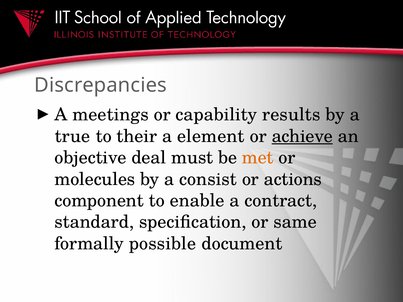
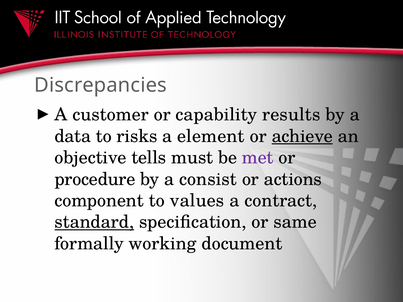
meetings: meetings -> customer (111, 115)
true: true -> data (73, 136)
their: their -> risks (137, 136)
deal: deal -> tells (149, 158)
met colour: orange -> purple (258, 158)
molecules: molecules -> procedure (95, 179)
enable: enable -> values (197, 201)
standard underline: none -> present (94, 222)
possible: possible -> working (163, 244)
